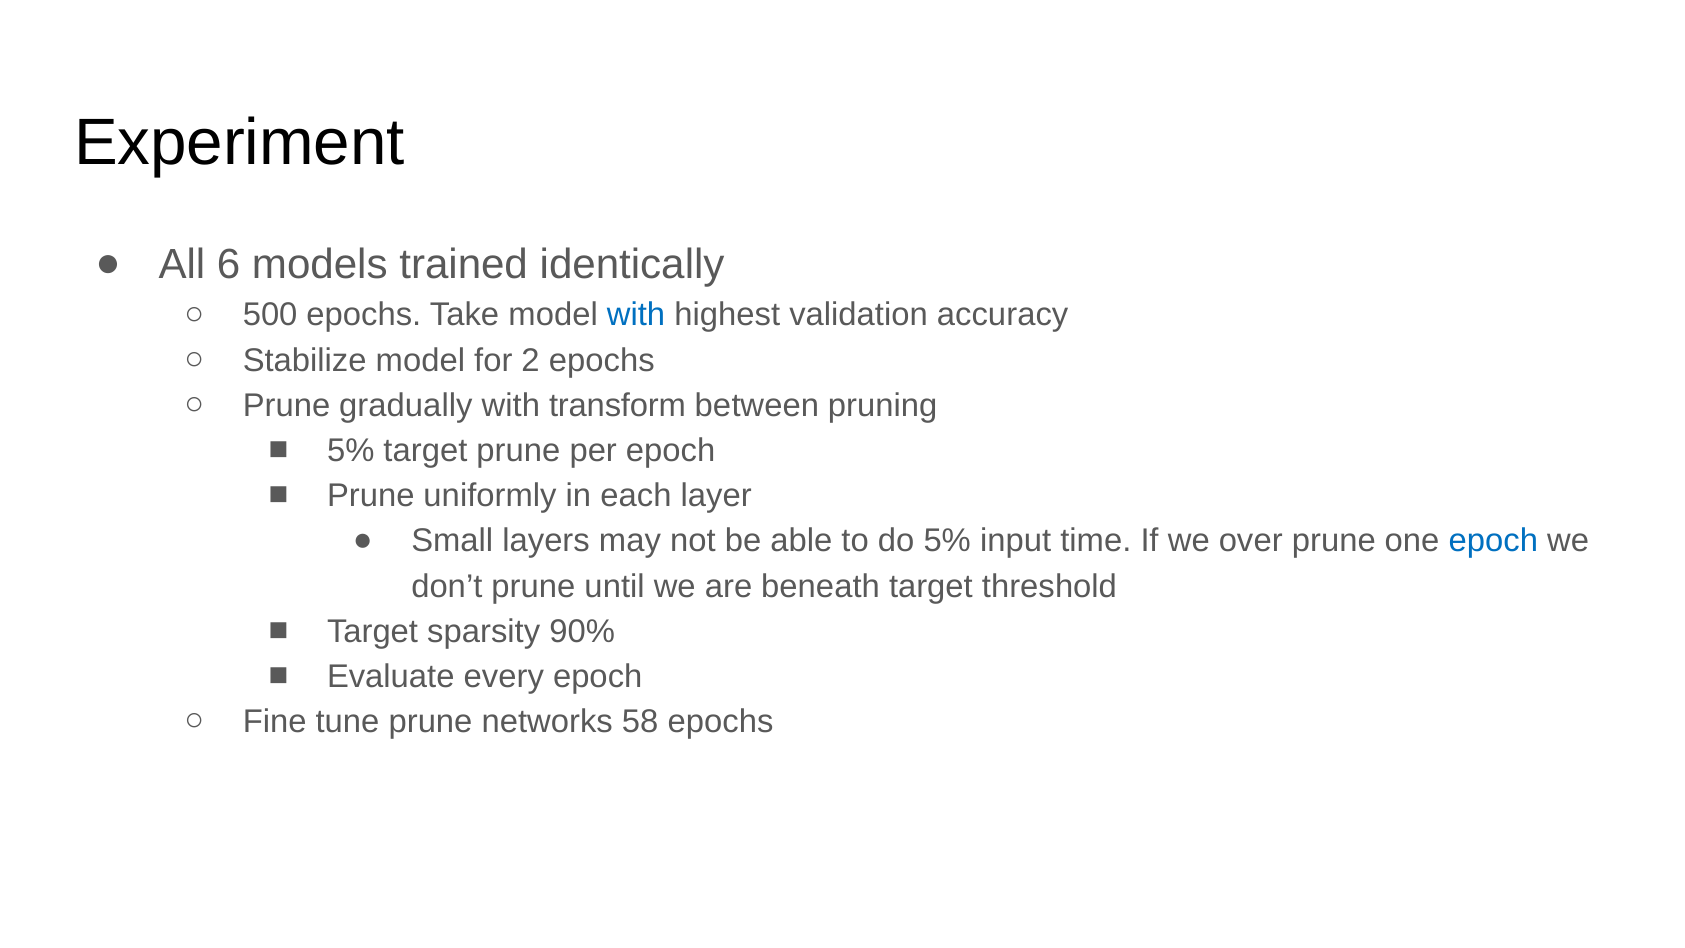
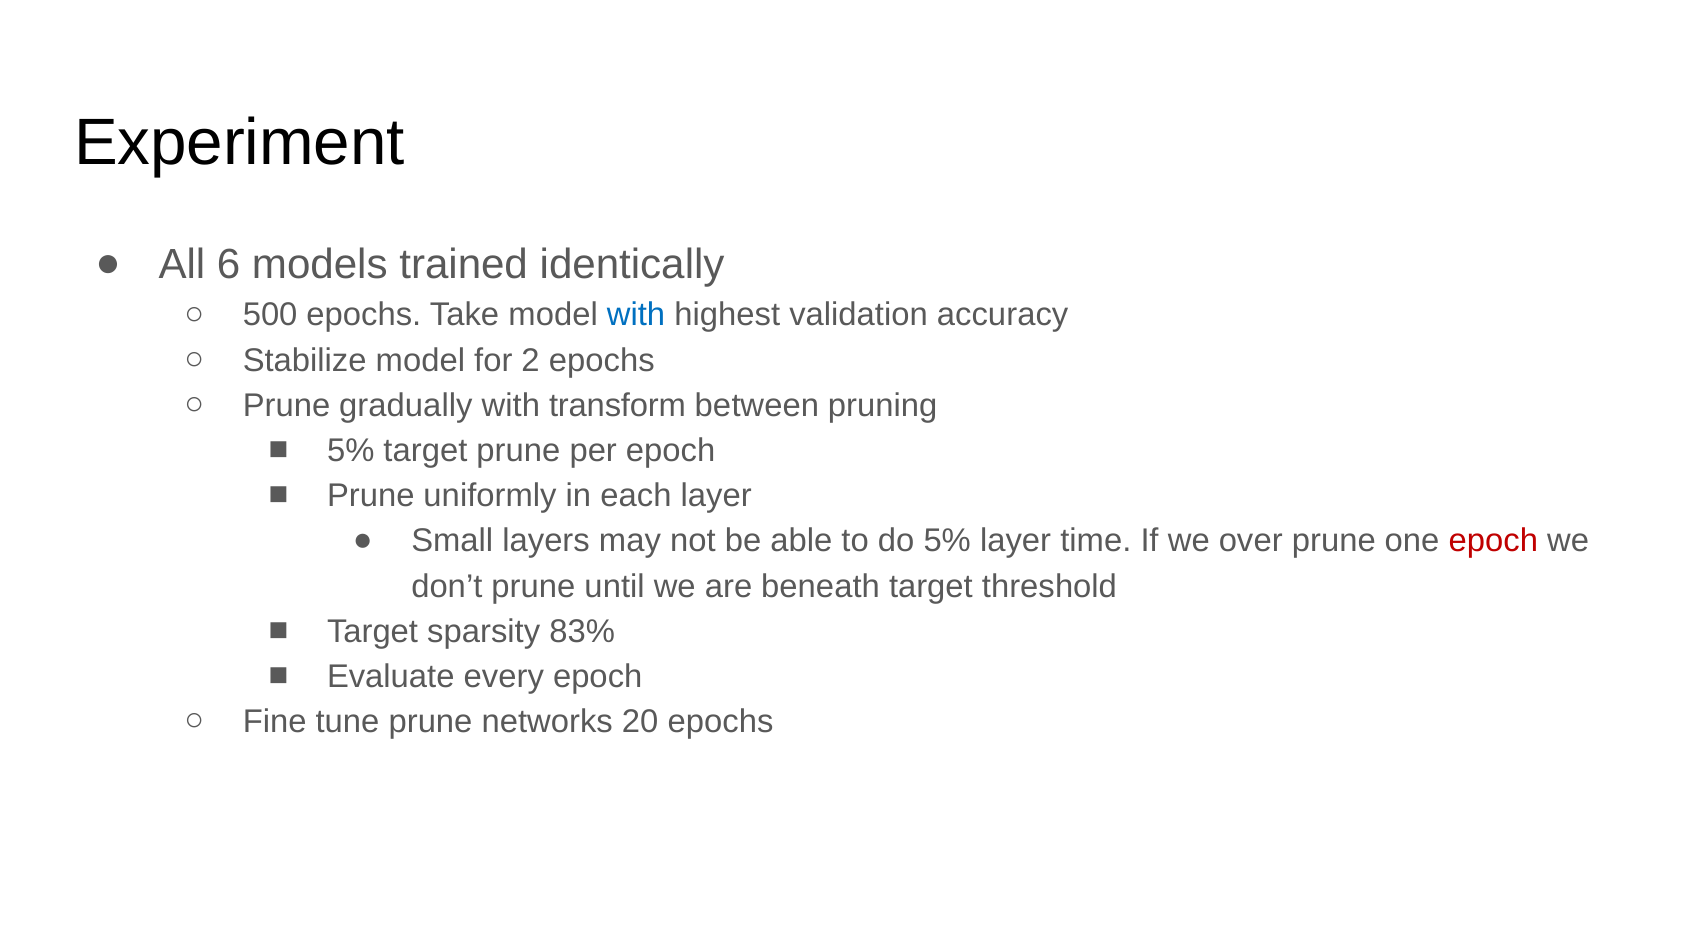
5% input: input -> layer (1016, 541)
epoch colour: blue -> red (1493, 541)
90%: 90% -> 83% (582, 631)
58: 58 -> 20 (640, 722)
